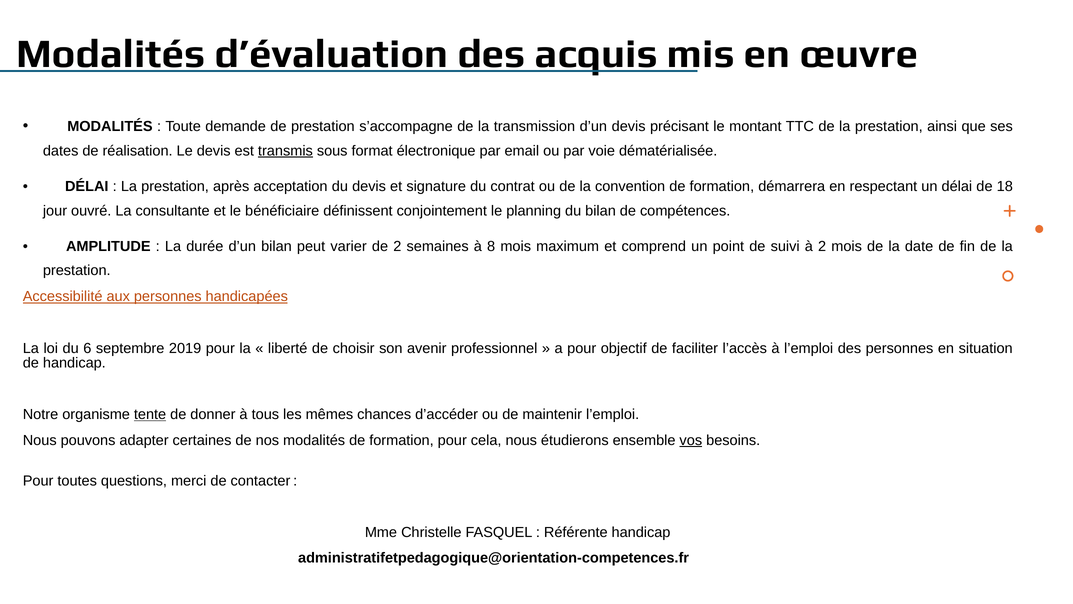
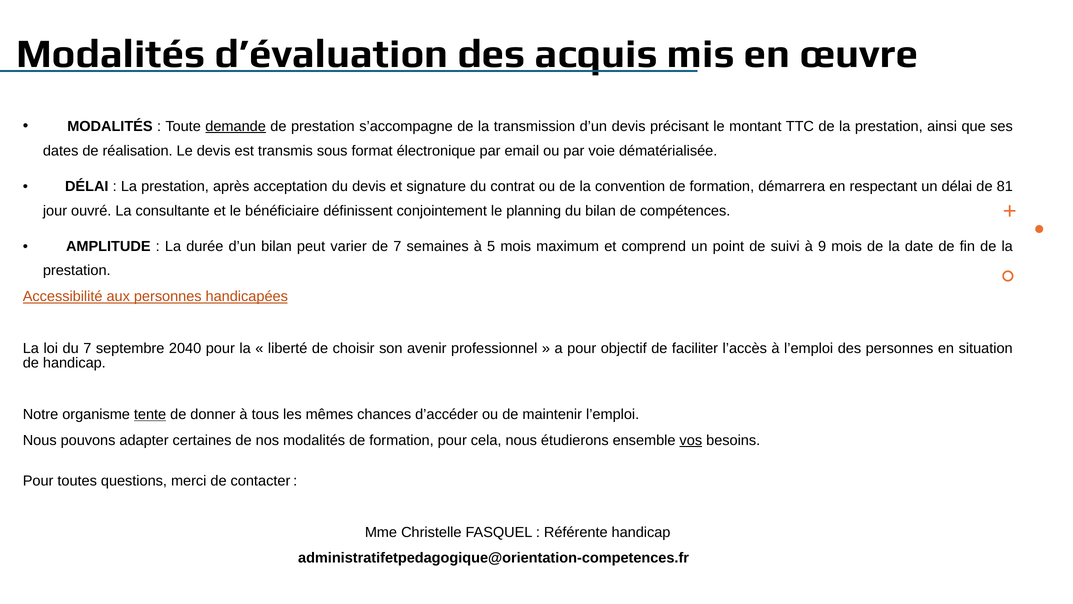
demande underline: none -> present (236, 126)
transmis underline: present -> none (285, 151)
18: 18 -> 81 (1005, 186)
de 2: 2 -> 7 (397, 246)
8: 8 -> 5 (491, 246)
à 2: 2 -> 9 (822, 246)
du 6: 6 -> 7 (87, 348)
2019: 2019 -> 2040 (185, 348)
